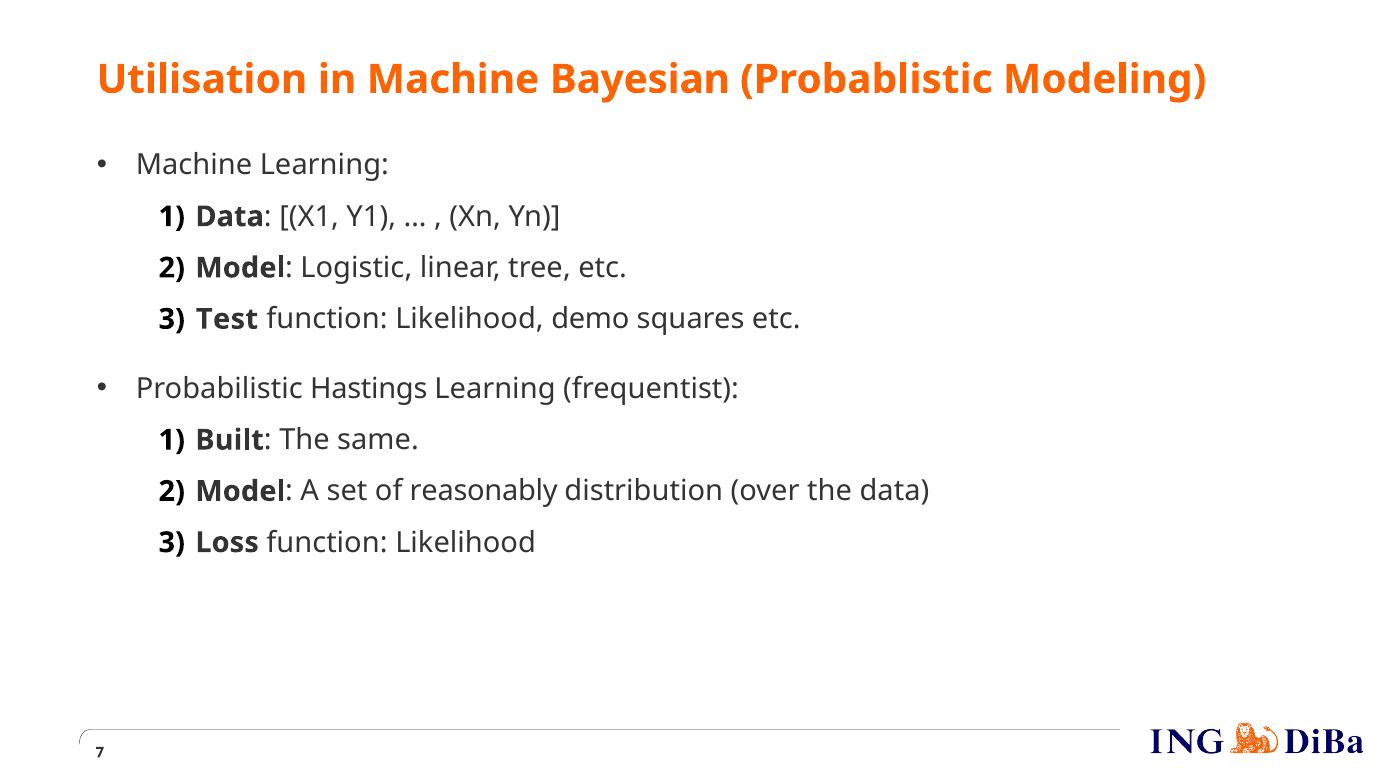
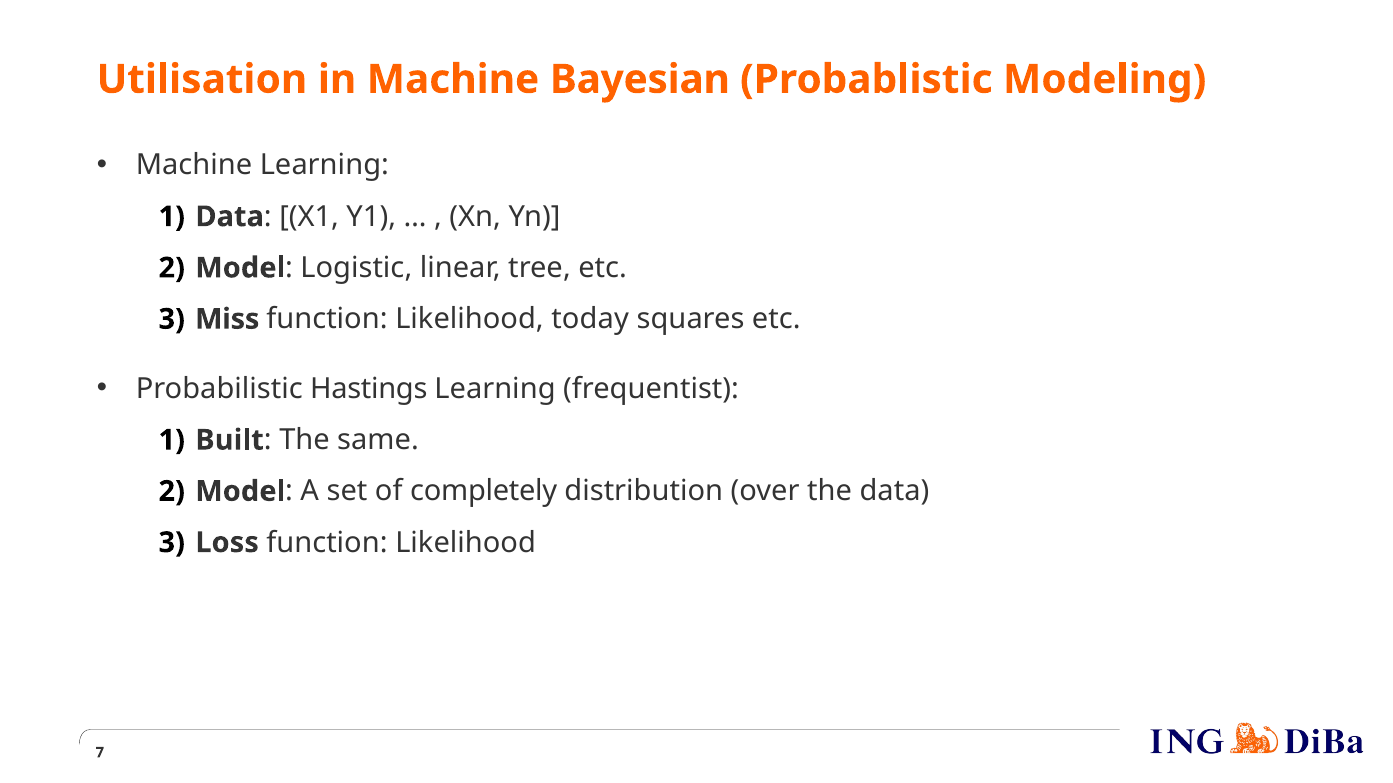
Test: Test -> Miss (227, 319)
demo: demo -> today (590, 319)
reasonably: reasonably -> completely (484, 492)
